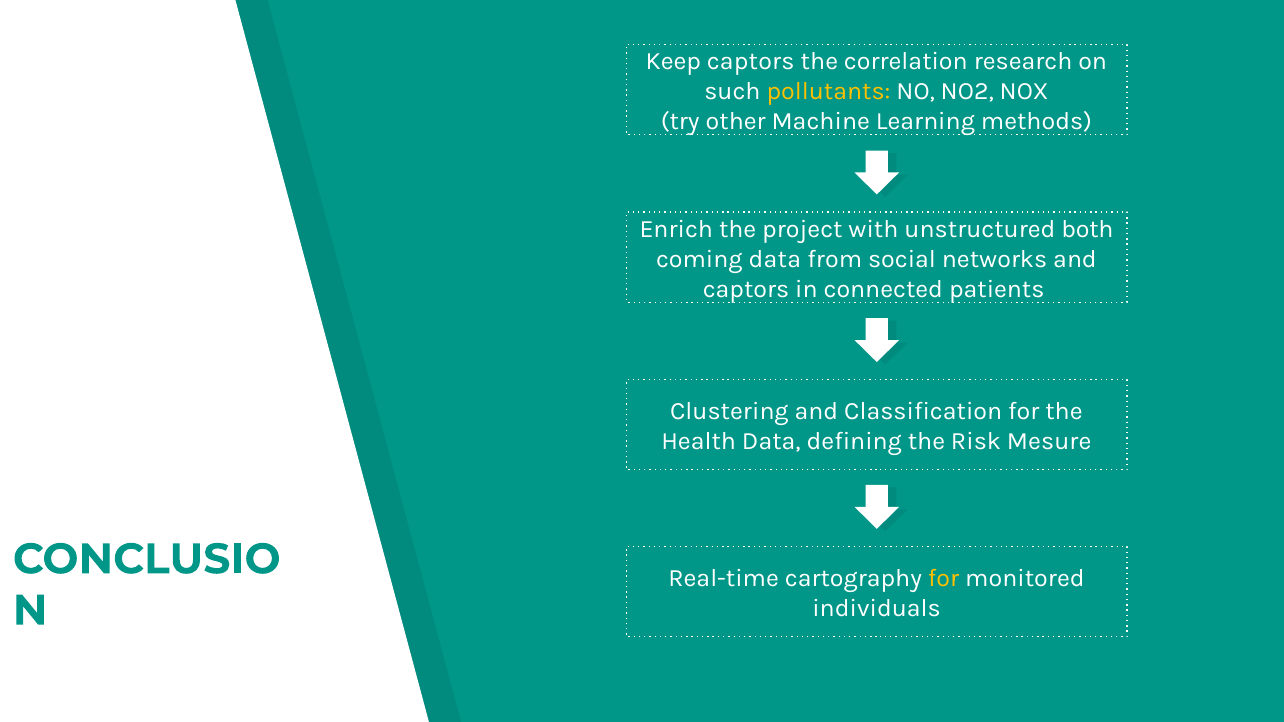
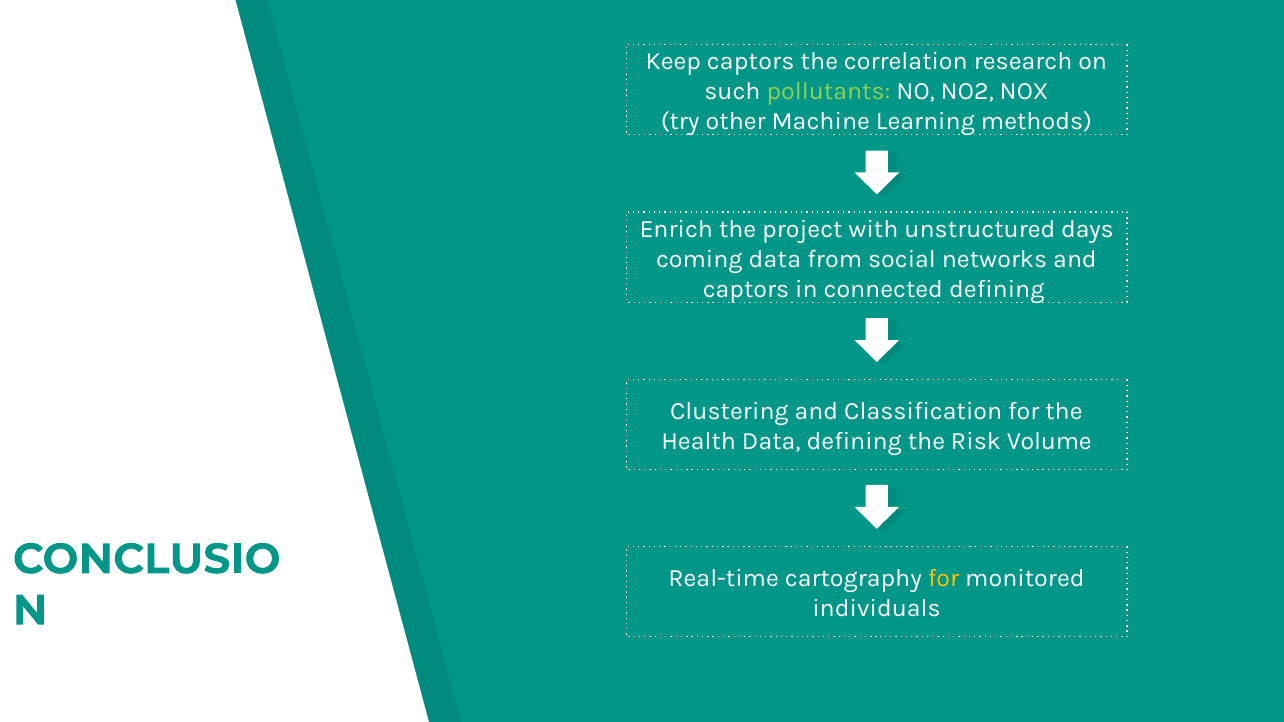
pollutants colour: yellow -> light green (828, 91)
both: both -> days (1087, 229)
connected patients: patients -> defining (997, 289)
Mesure: Mesure -> Volume (1049, 442)
